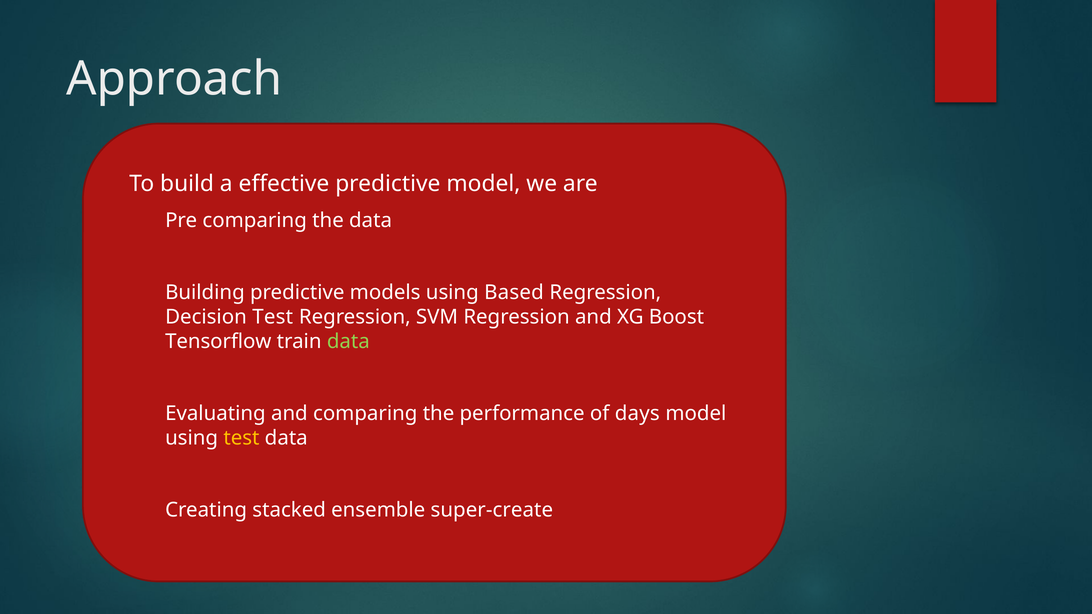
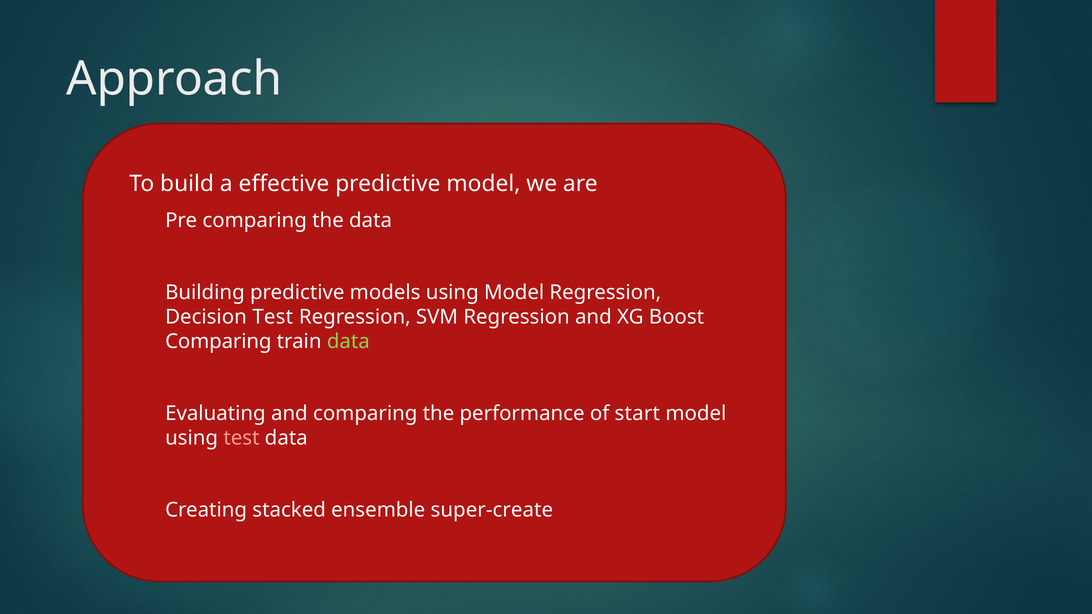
using Based: Based -> Model (514, 293)
Tensorflow: Tensorflow -> Comparing (218, 342)
days: days -> start (637, 414)
test colour: yellow -> pink (241, 438)
